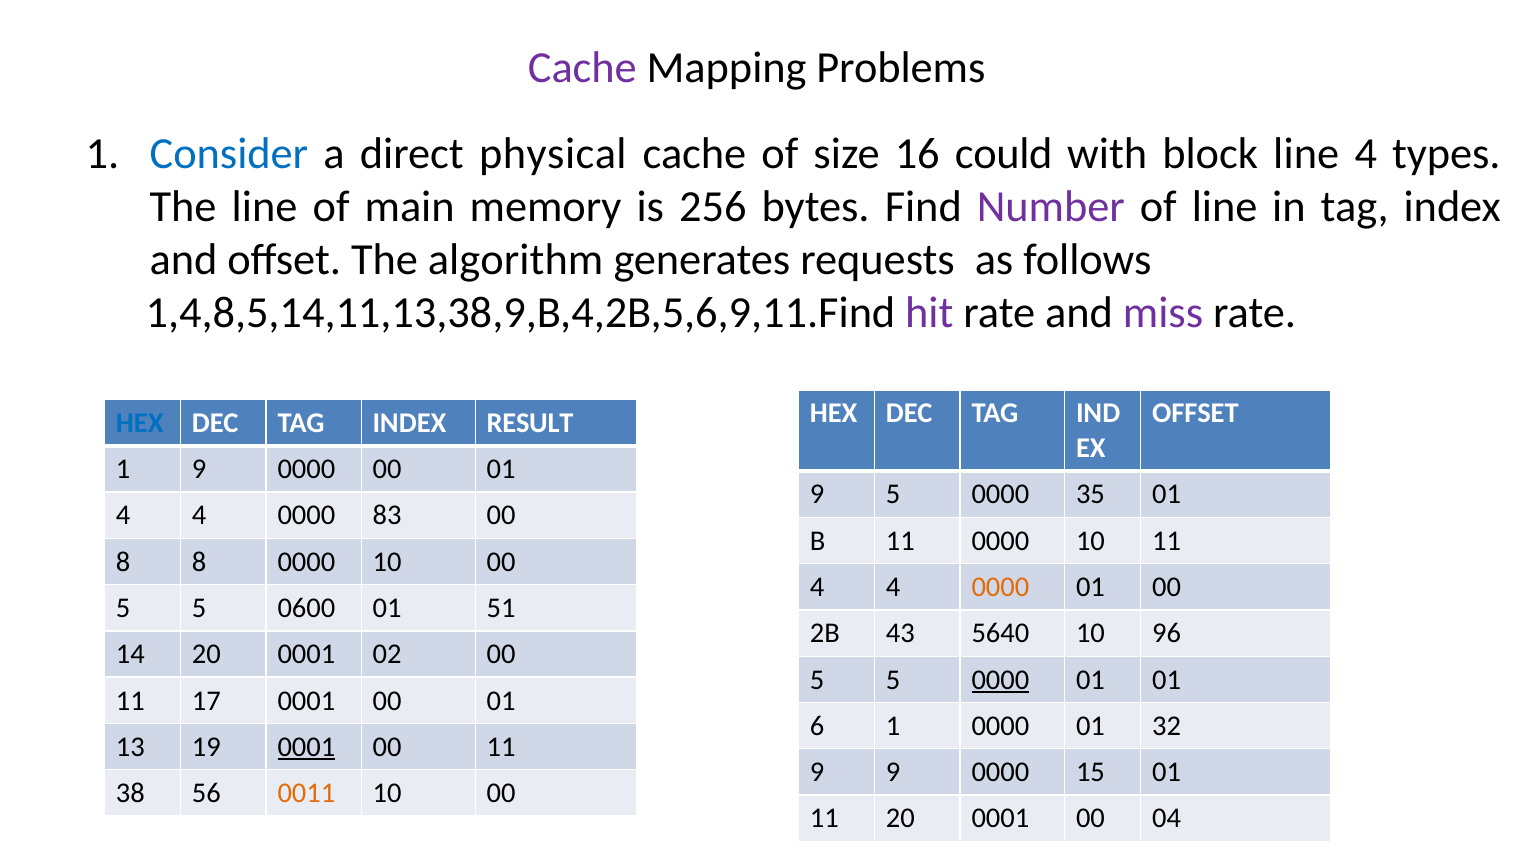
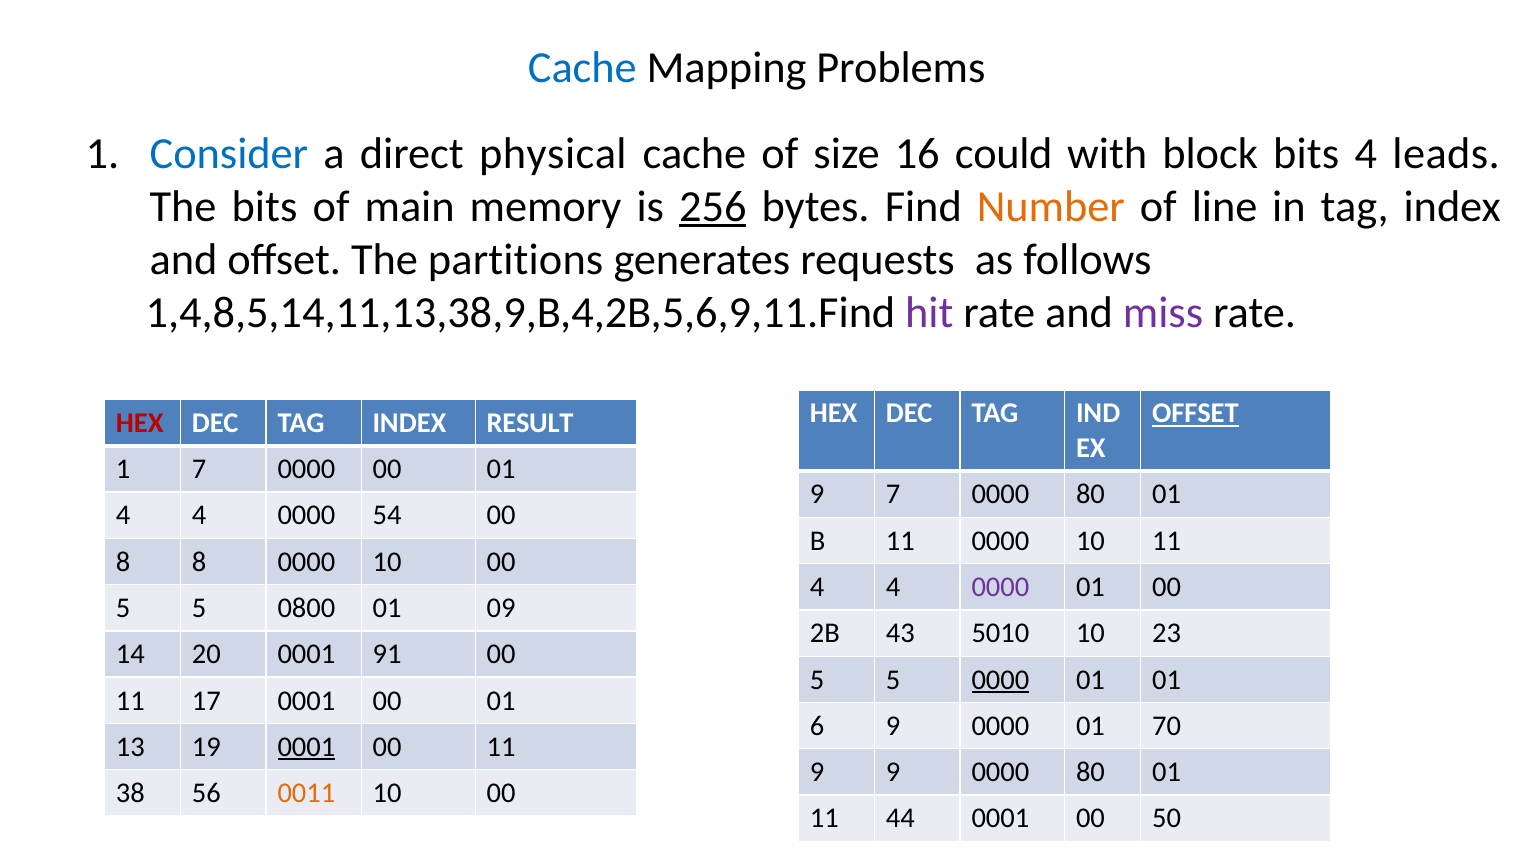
Cache colour: purple -> blue (582, 68)
block line: line -> bits (1306, 153)
types: types -> leads (1446, 153)
The line: line -> bits (265, 207)
256 underline: none -> present (713, 207)
Number colour: purple -> orange (1051, 207)
algorithm: algorithm -> partitions (516, 260)
OFFSET underline: none -> present (1195, 413)
HEX colour: blue -> red (140, 423)
1 9: 9 -> 7 (199, 469)
9 5: 5 -> 7 (893, 494)
35: 35 -> 80 (1090, 494)
83: 83 -> 54 (387, 515)
0000 colour: orange -> purple (1000, 587)
0600: 0600 -> 0800 (306, 608)
51: 51 -> 09 (501, 608)
5640: 5640 -> 5010 (1000, 633)
96: 96 -> 23 (1167, 633)
02: 02 -> 91 (387, 654)
6 1: 1 -> 9 (893, 726)
32: 32 -> 70 (1167, 726)
9 0000 15: 15 -> 80 (1090, 772)
11 20: 20 -> 44 (900, 818)
04: 04 -> 50 (1167, 818)
